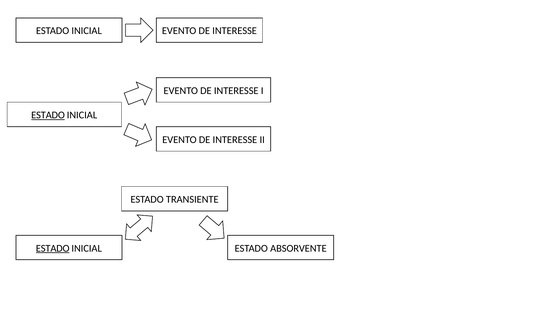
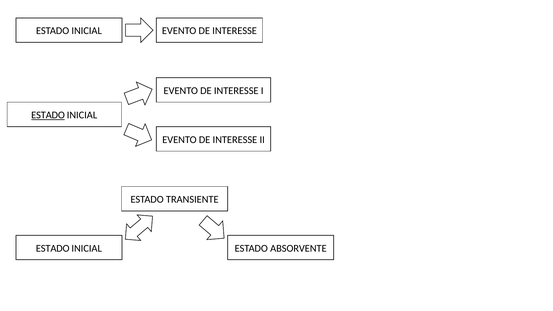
ESTADO underline: present -> none (53, 248)
